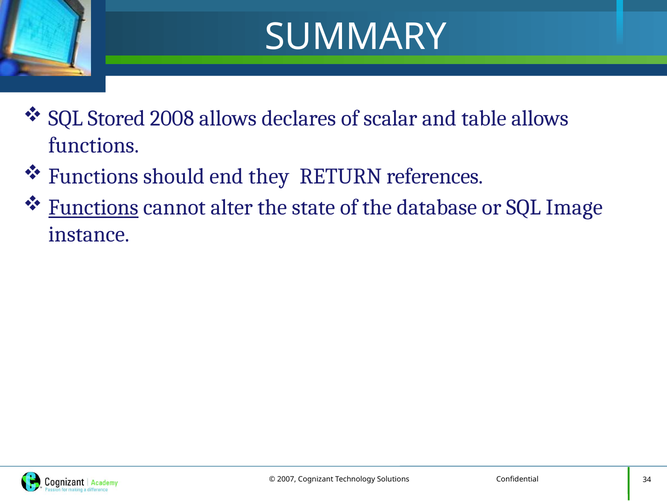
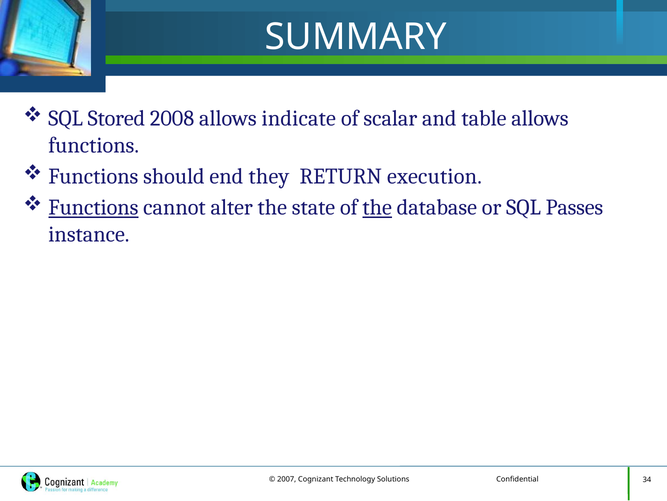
declares: declares -> indicate (299, 118)
references: references -> execution (434, 176)
the underline: none -> present (377, 207)
Image: Image -> Passes (574, 207)
